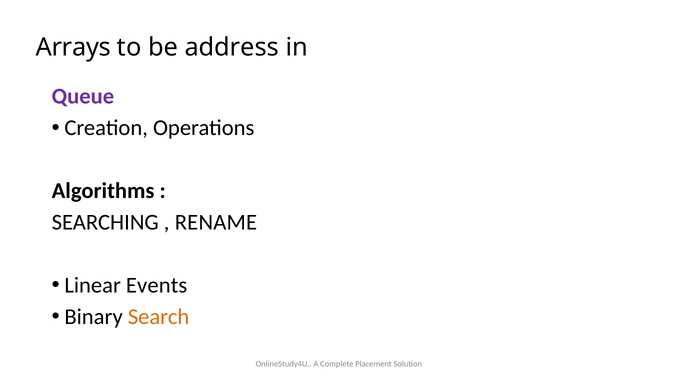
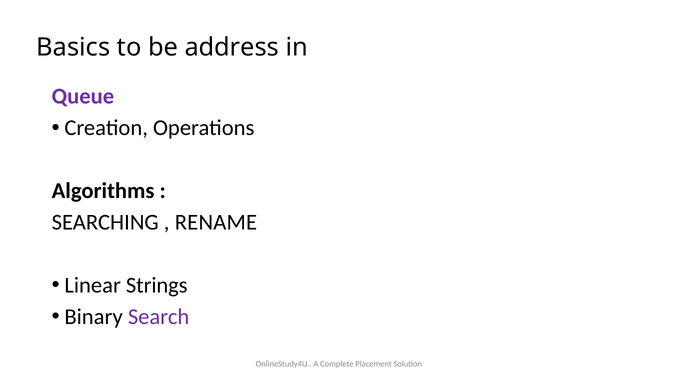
Arrays: Arrays -> Basics (73, 47)
Events: Events -> Strings (157, 285)
Search colour: orange -> purple (159, 317)
